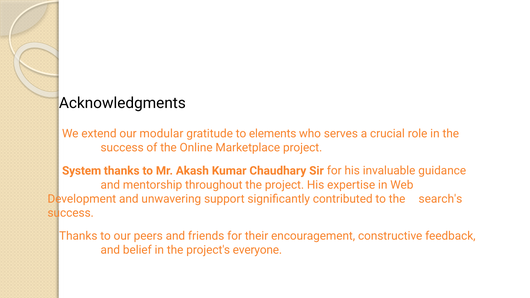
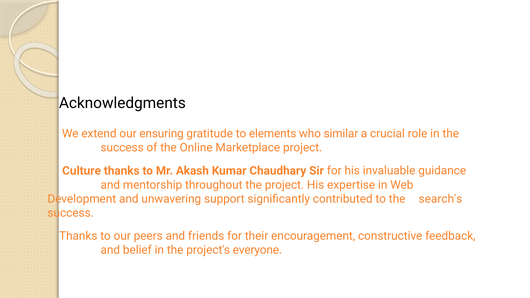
modular: modular -> ensuring (162, 134)
serves: serves -> similar (341, 134)
System: System -> Culture (82, 171)
